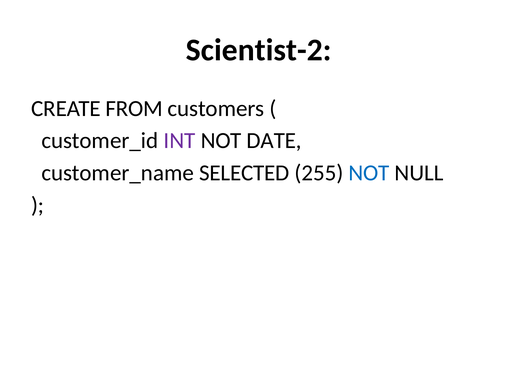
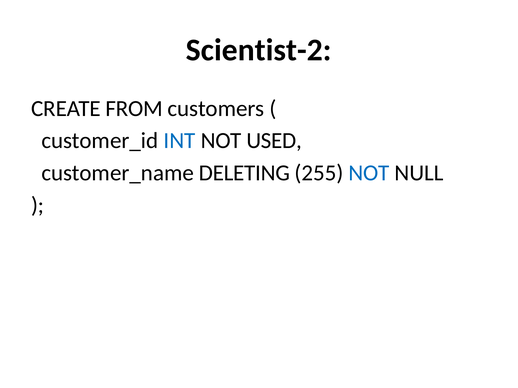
INT colour: purple -> blue (179, 141)
DATE: DATE -> USED (274, 141)
SELECTED: SELECTED -> DELETING (244, 173)
